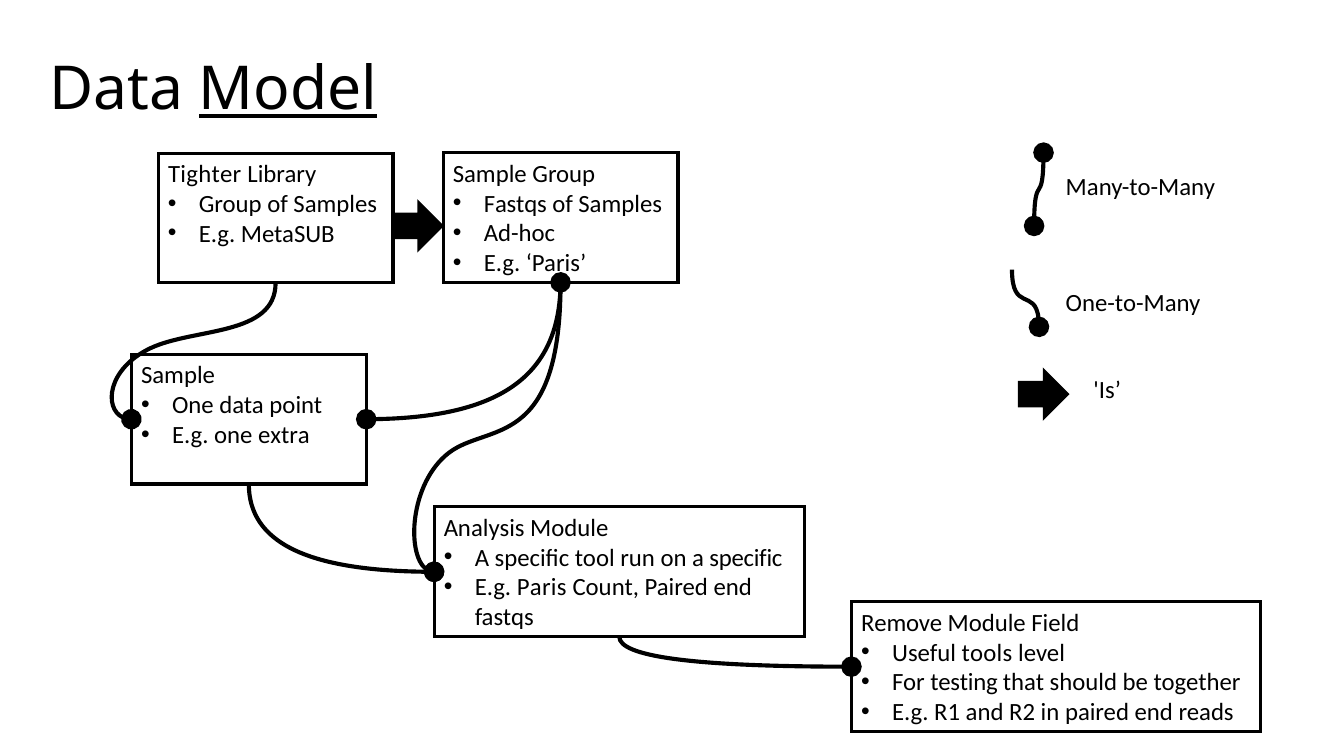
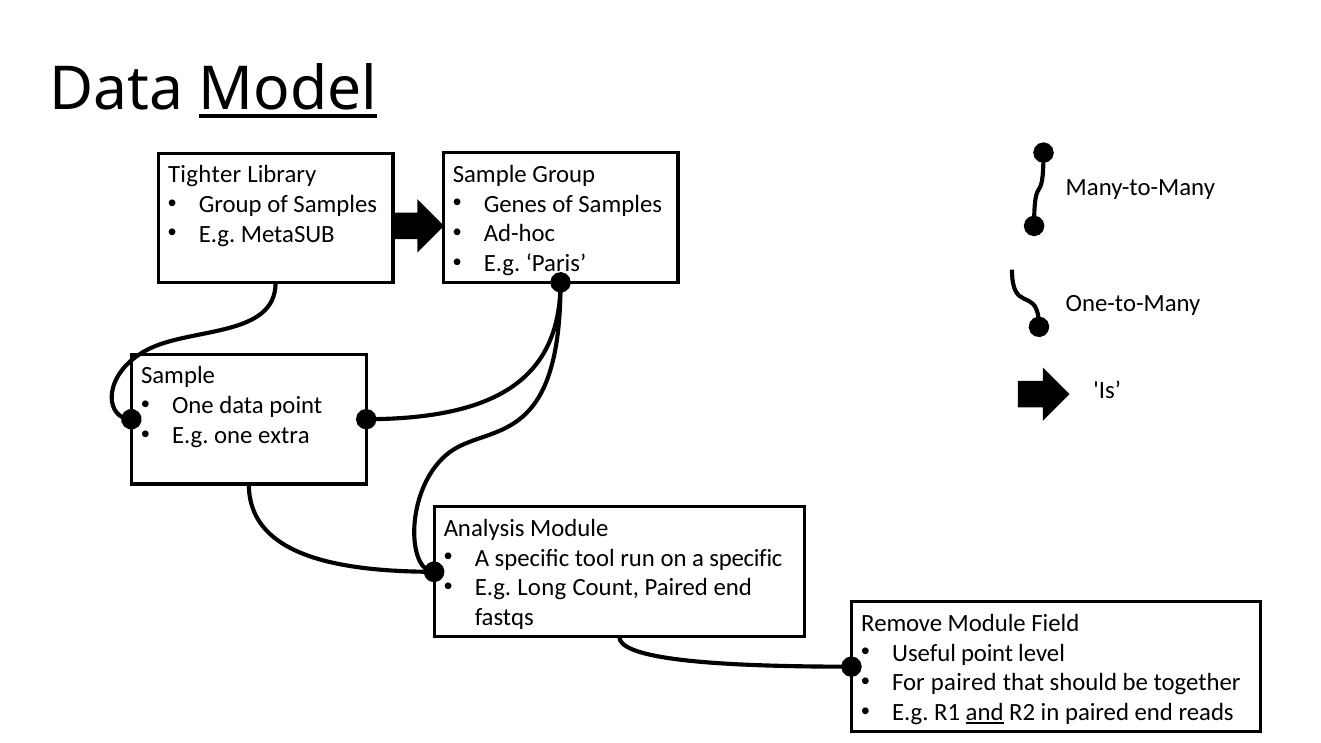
Fastqs: Fastqs -> Genes (515, 204)
Paris: Paris -> Long (542, 588)
Useful tools: tools -> point (987, 653)
For testing: testing -> paired (964, 683)
and underline: none -> present (985, 712)
